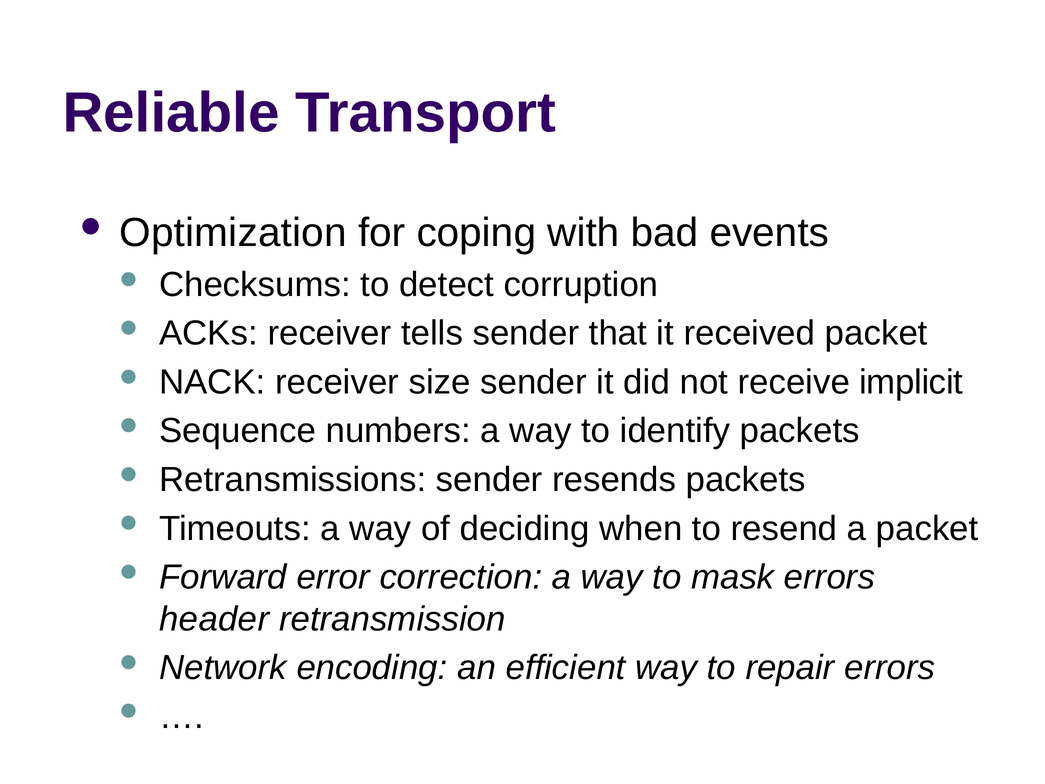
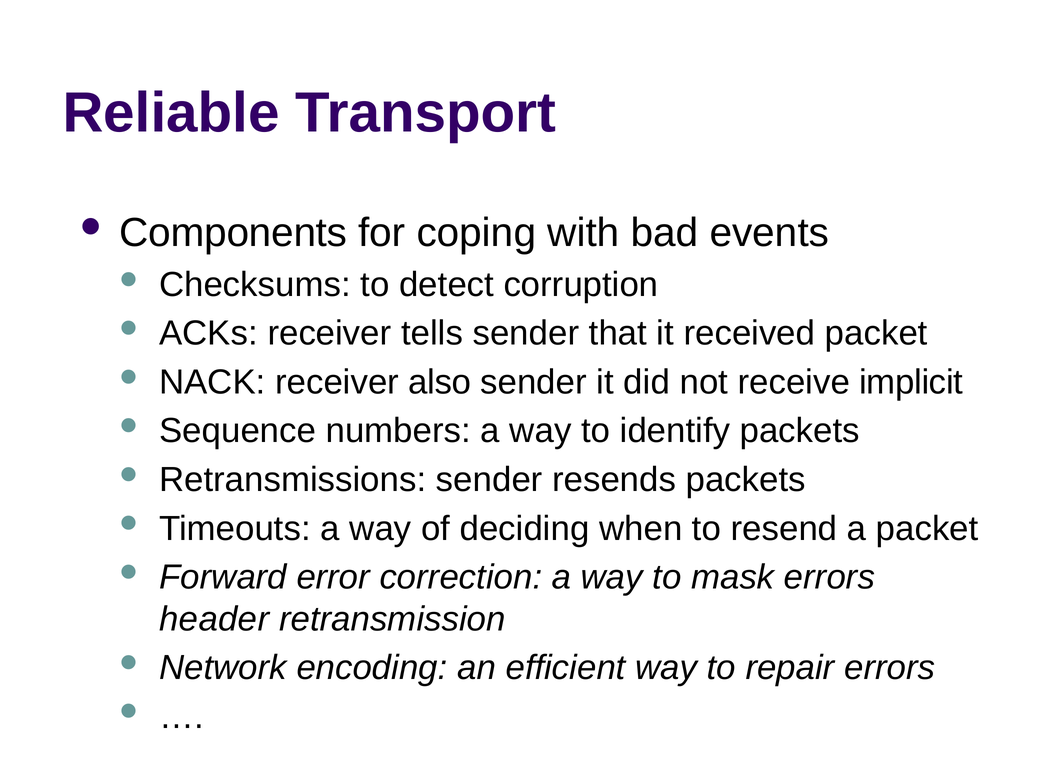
Optimization: Optimization -> Components (233, 233)
size: size -> also (440, 382)
